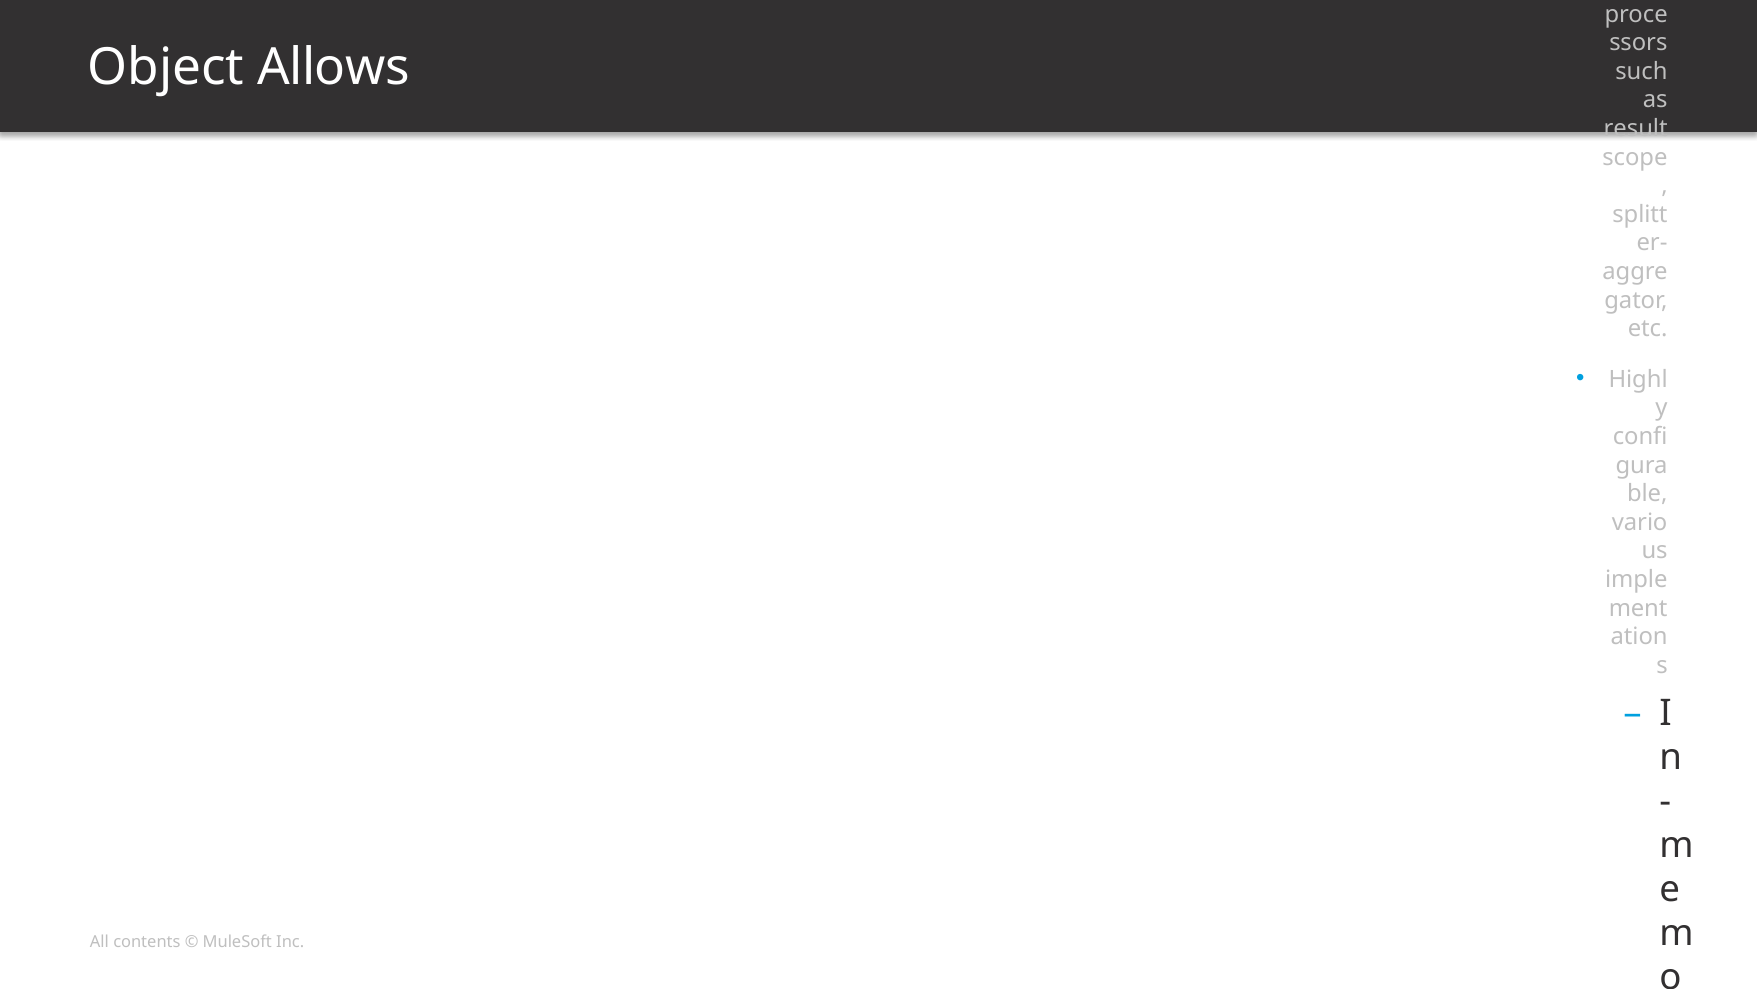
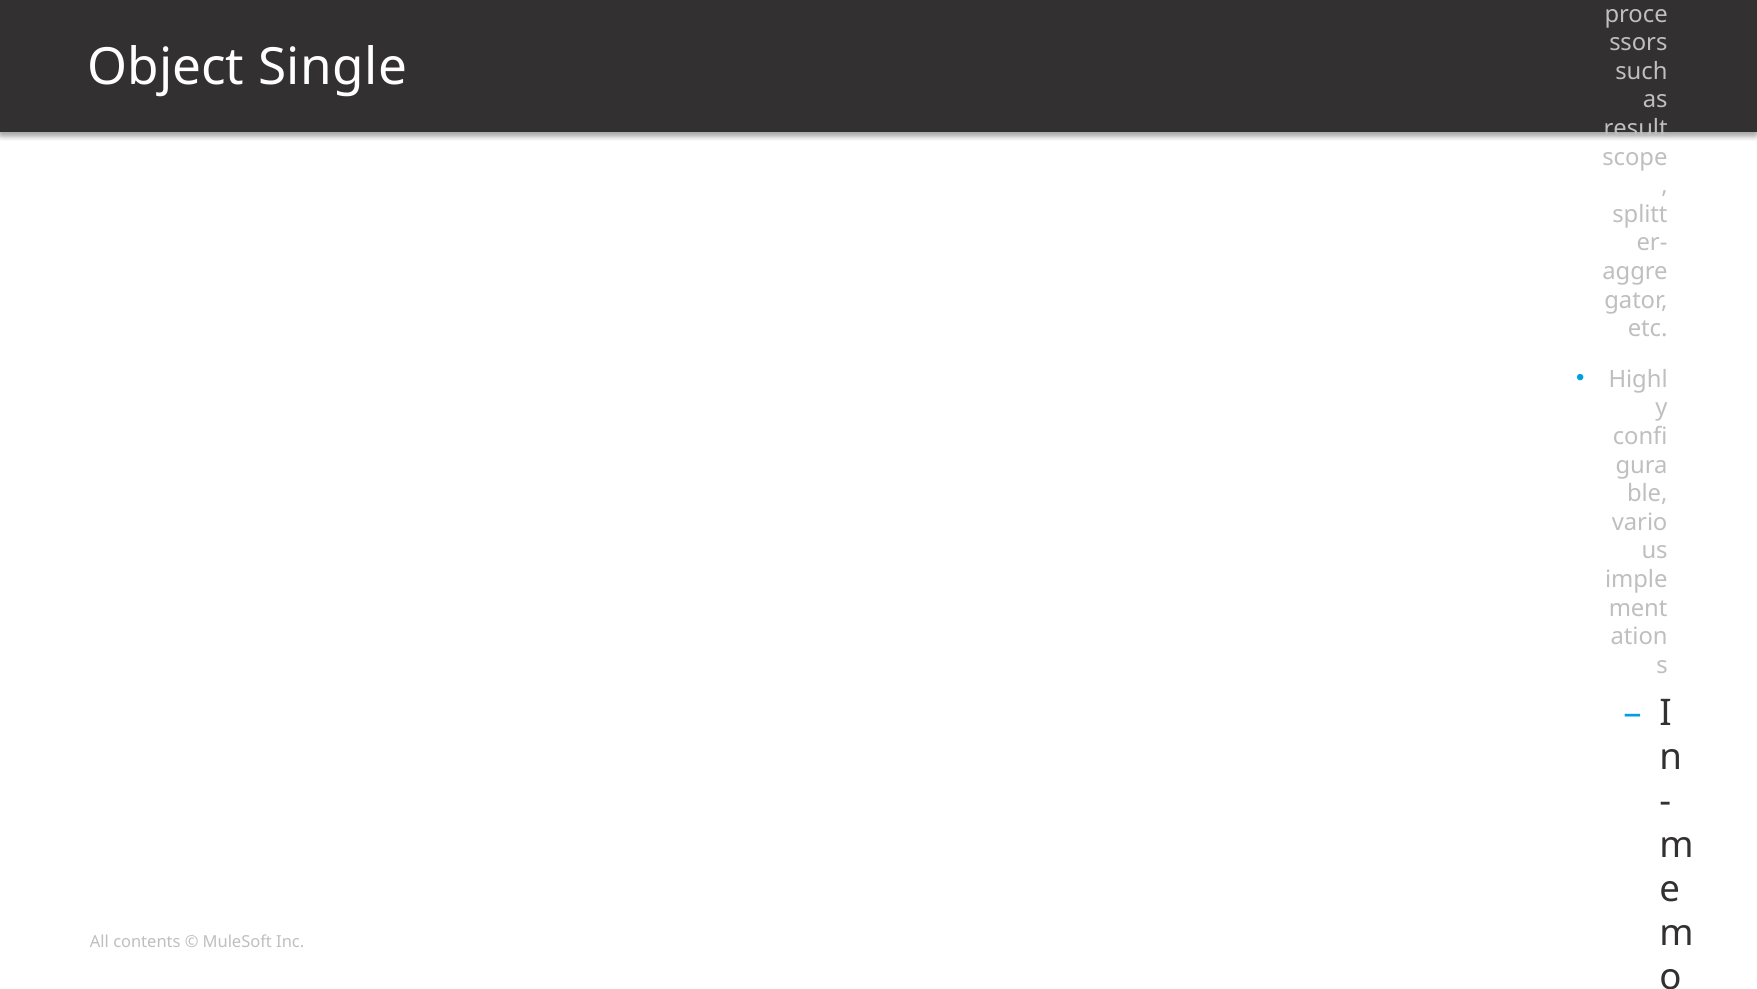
Allows: Allows -> Single (333, 67)
